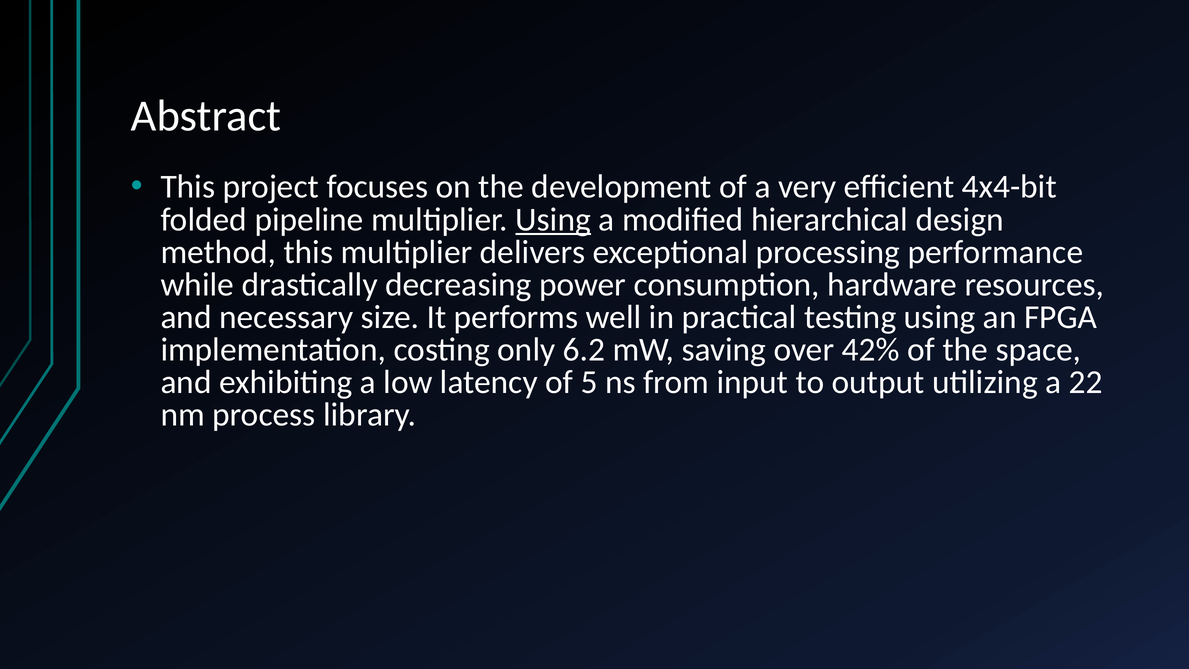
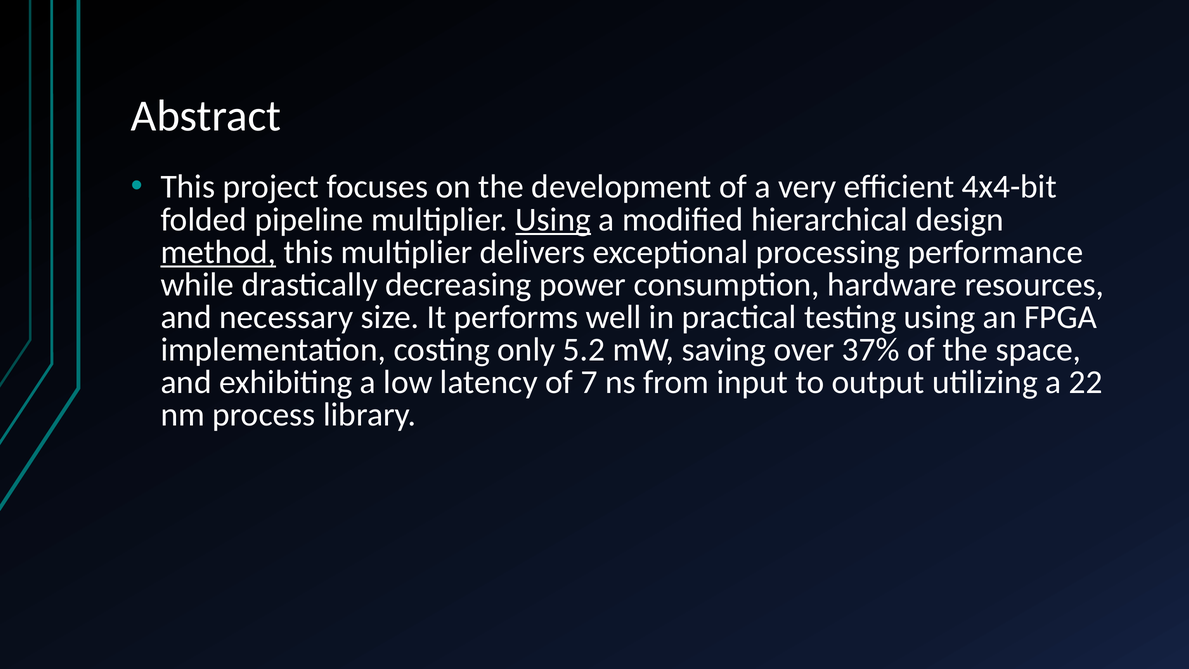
method underline: none -> present (218, 252)
6.2: 6.2 -> 5.2 (584, 350)
42%: 42% -> 37% (871, 350)
5: 5 -> 7 (589, 382)
